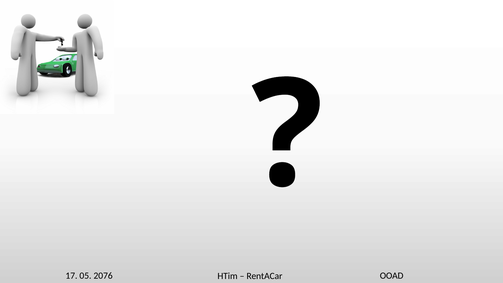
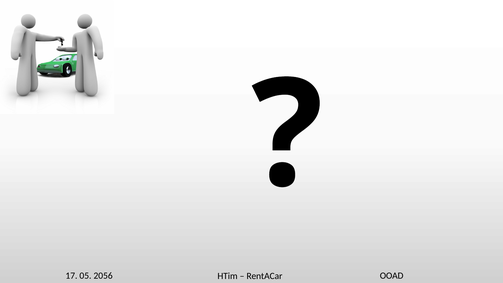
2076: 2076 -> 2056 (103, 276)
